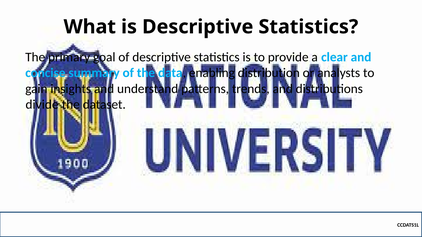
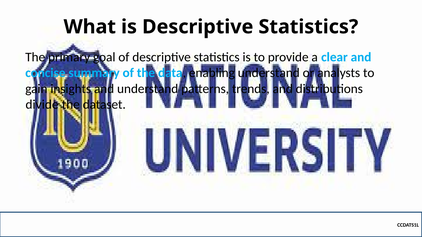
enabling distribution: distribution -> understand (269, 73)
